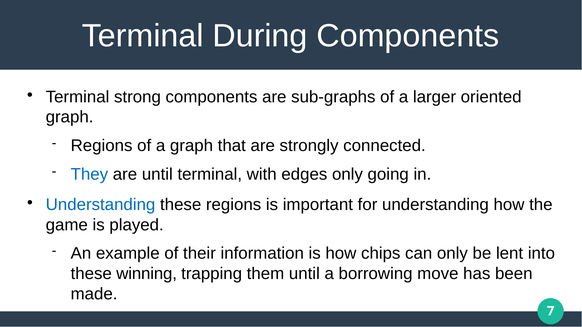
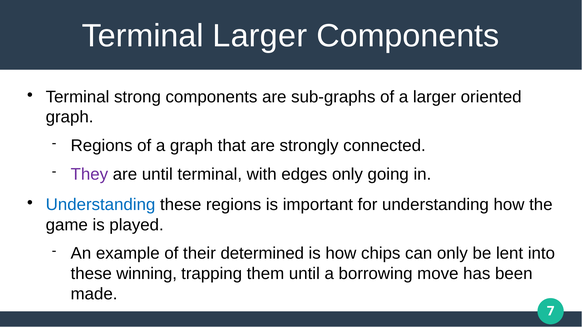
Terminal During: During -> Larger (260, 36)
They colour: blue -> purple (89, 174)
information: information -> determined (262, 254)
